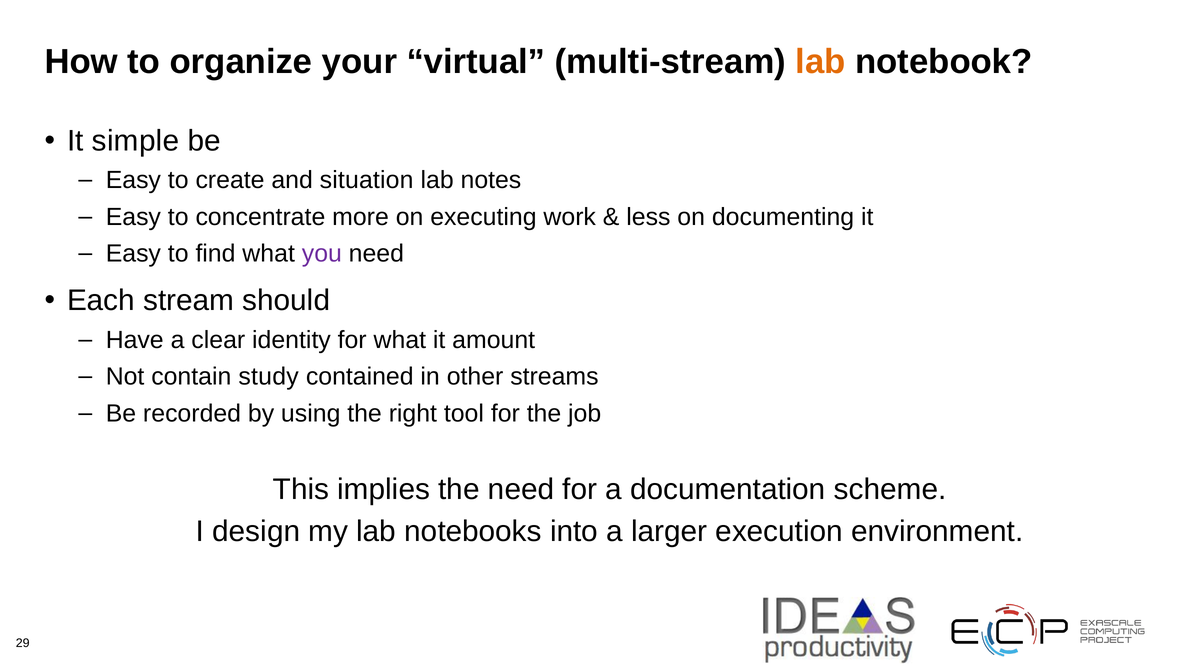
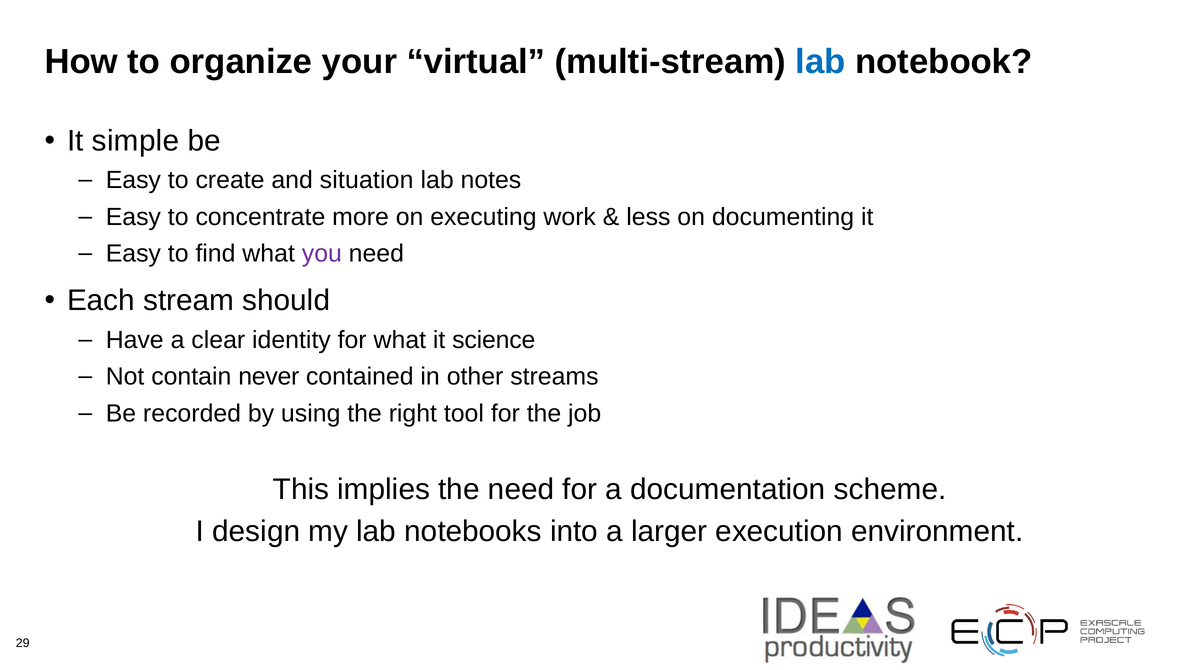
lab colour: orange -> blue (821, 62)
amount: amount -> science (494, 340)
study: study -> never (269, 377)
